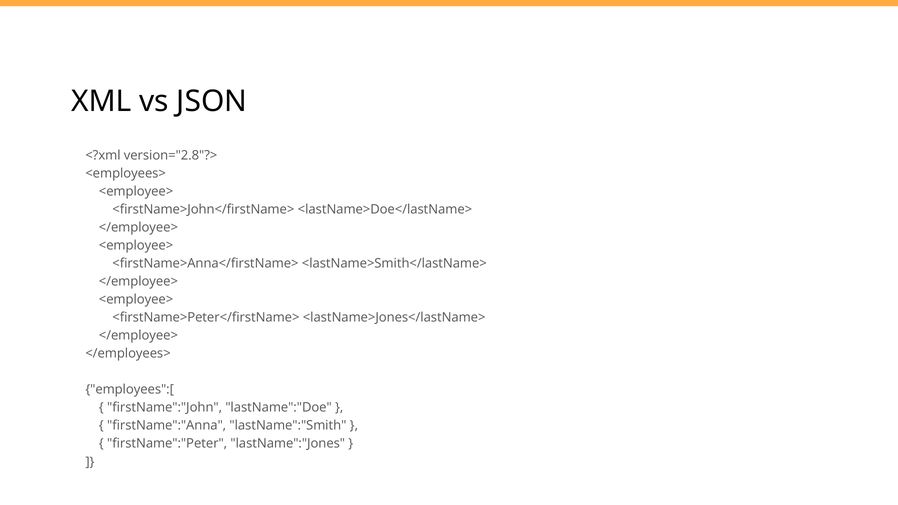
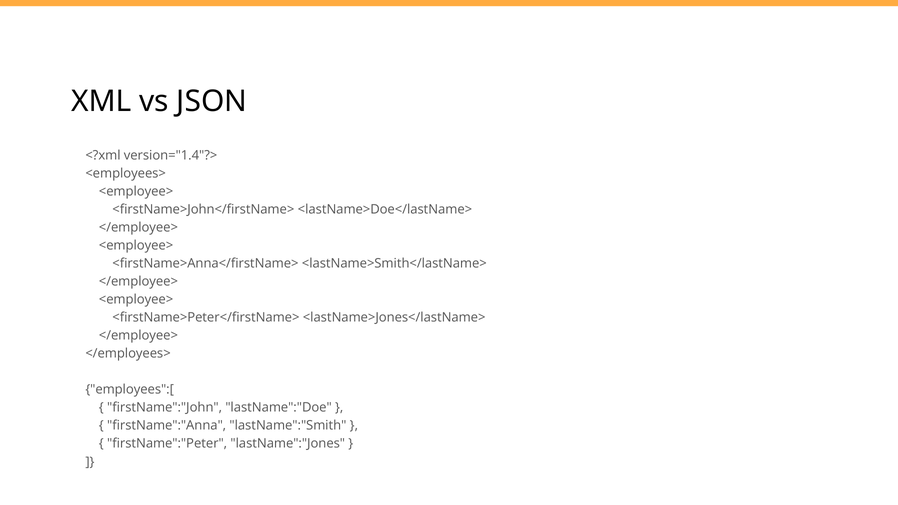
version="2.8"?>: version="2.8"?> -> version="1.4"?> (171, 155)
